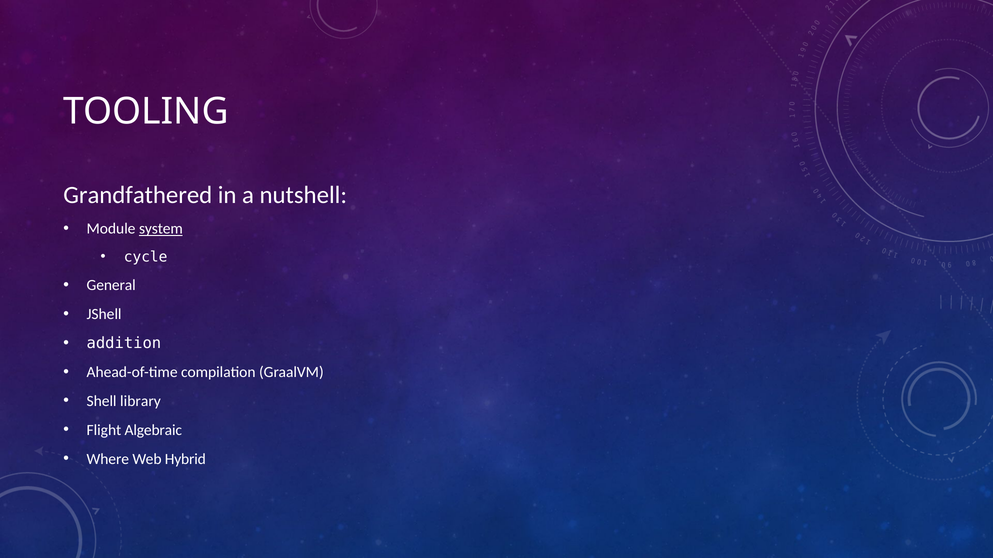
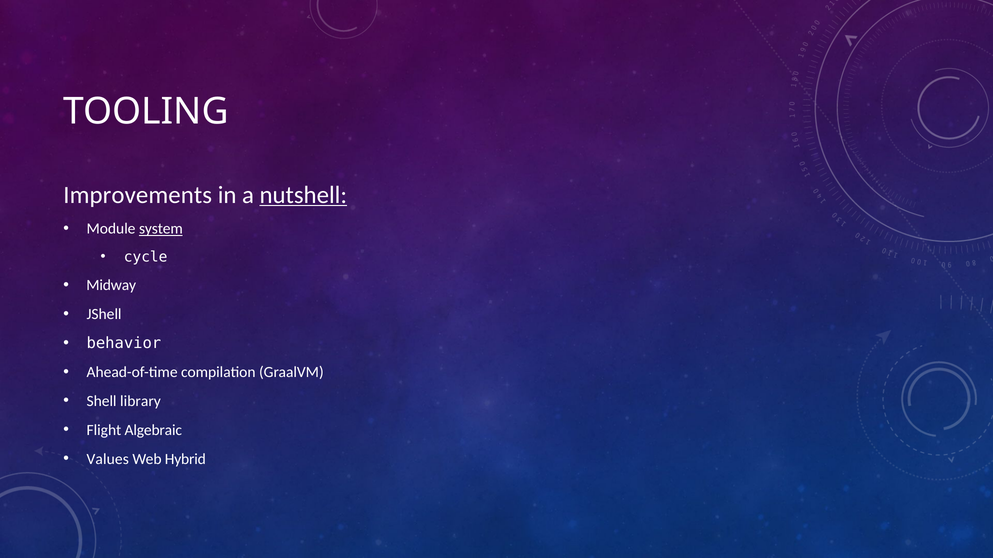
Grandfathered: Grandfathered -> Improvements (138, 195)
nutshell underline: none -> present (303, 195)
General: General -> Midway (111, 286)
addition: addition -> behavior (124, 344)
Where: Where -> Values (108, 459)
